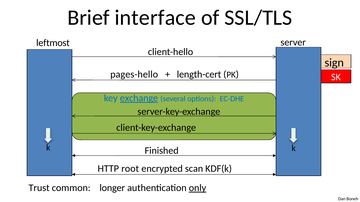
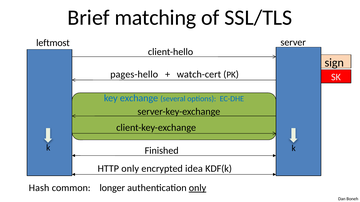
interface: interface -> matching (155, 18)
length-cert: length-cert -> watch-cert (199, 74)
exchange underline: present -> none (139, 98)
HTTP root: root -> only (130, 169)
scan: scan -> idea (194, 169)
Trust: Trust -> Hash (39, 188)
